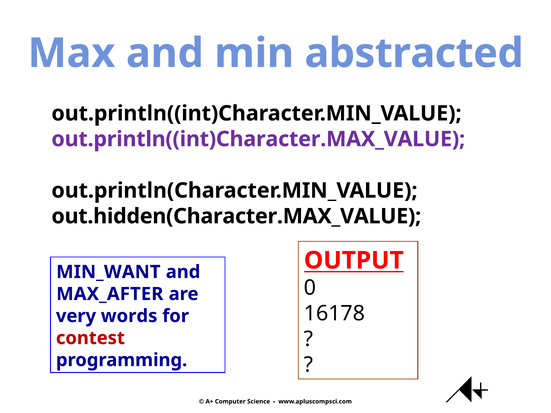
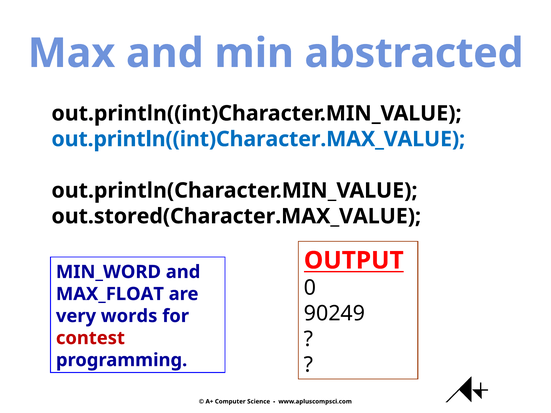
out.println((int)Character.MAX_VALUE colour: purple -> blue (258, 139)
out.hidden(Character.MAX_VALUE: out.hidden(Character.MAX_VALUE -> out.stored(Character.MAX_VALUE (236, 216)
MIN_WANT: MIN_WANT -> MIN_WORD (108, 272)
MAX_AFTER: MAX_AFTER -> MAX_FLOAT (110, 294)
16178: 16178 -> 90249 (334, 314)
